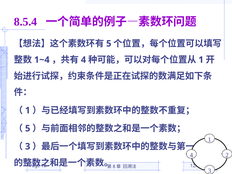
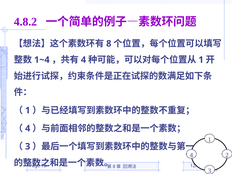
8.5.4: 8.5.4 -> 4.8.2 (26, 22)
5: 5 -> 8 (109, 44)
5: 5 -> 4 (28, 128)
